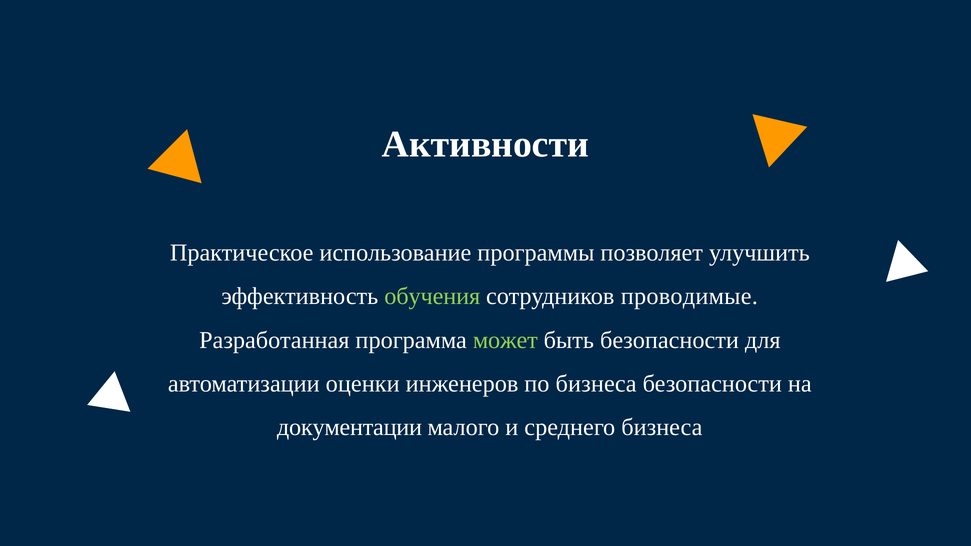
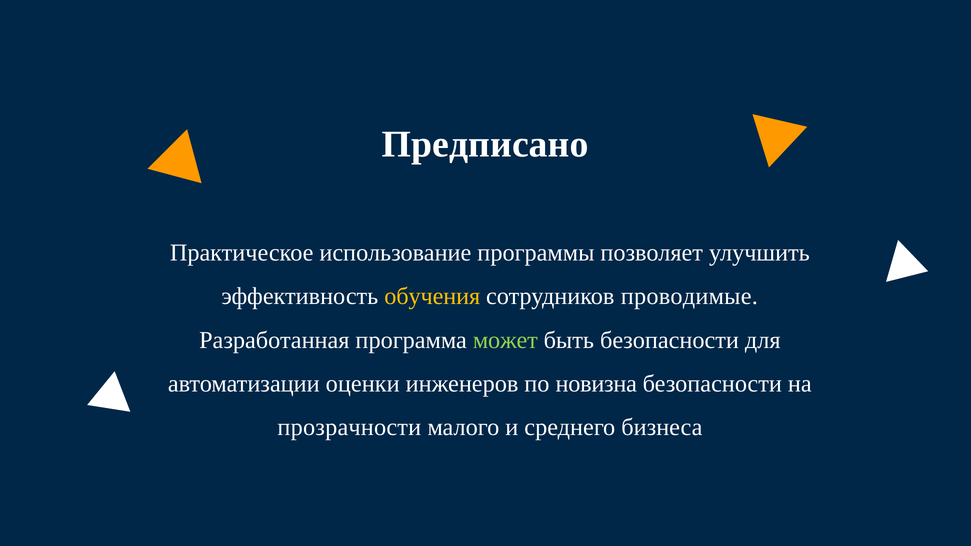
Активности: Активности -> Предписано (485, 144)
обучения colour: light green -> yellow (432, 296)
по бизнеса: бизнеса -> новизна (596, 384)
документации: документации -> прозрачности (349, 428)
